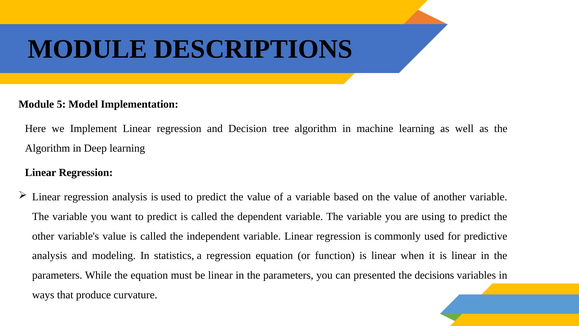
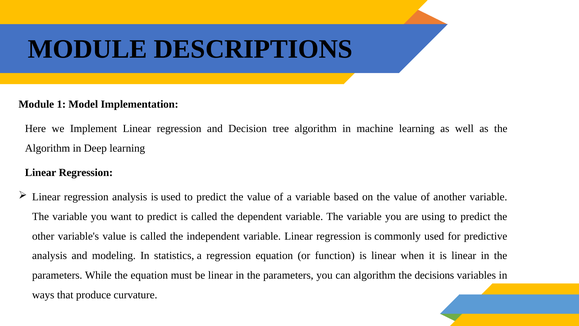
5: 5 -> 1 (61, 104)
can presented: presented -> algorithm (375, 275)
